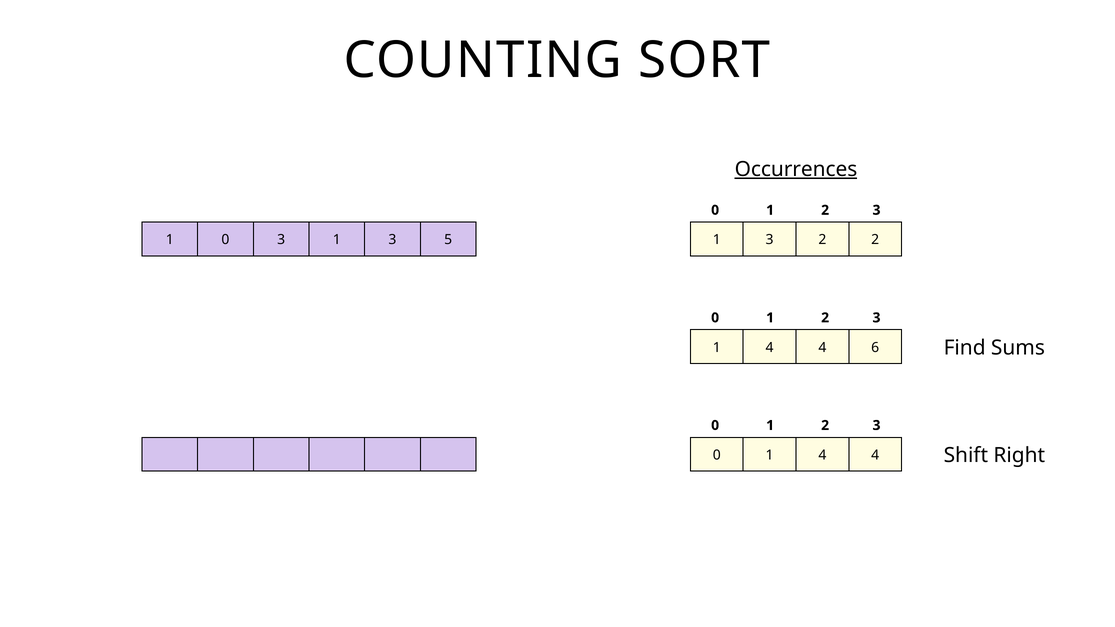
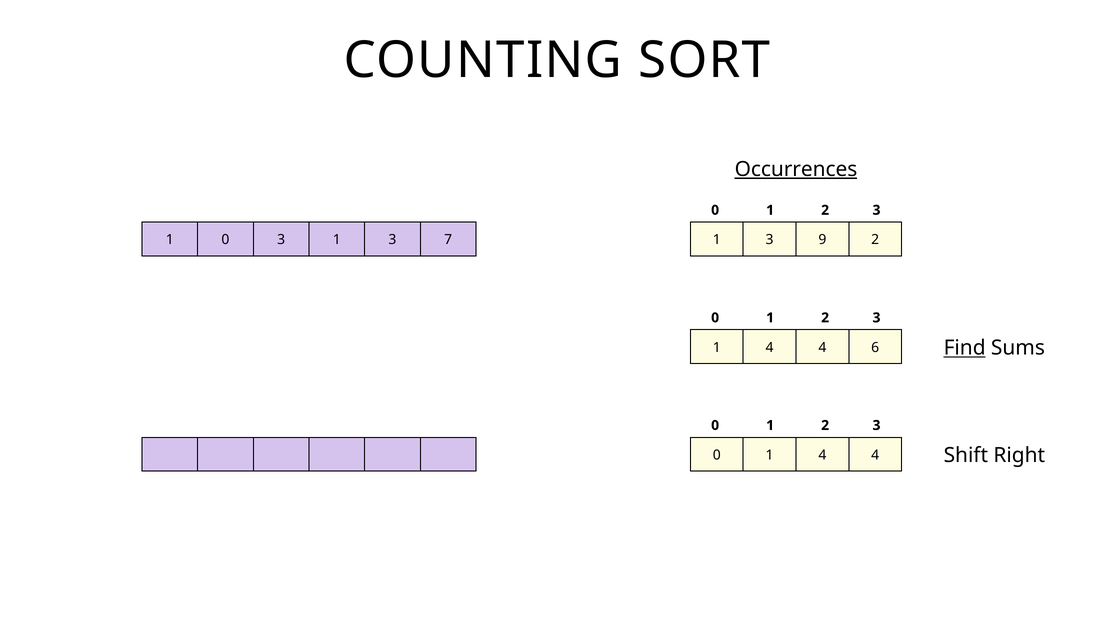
5: 5 -> 7 (448, 240)
3 2: 2 -> 9 (822, 240)
Find underline: none -> present (965, 348)
